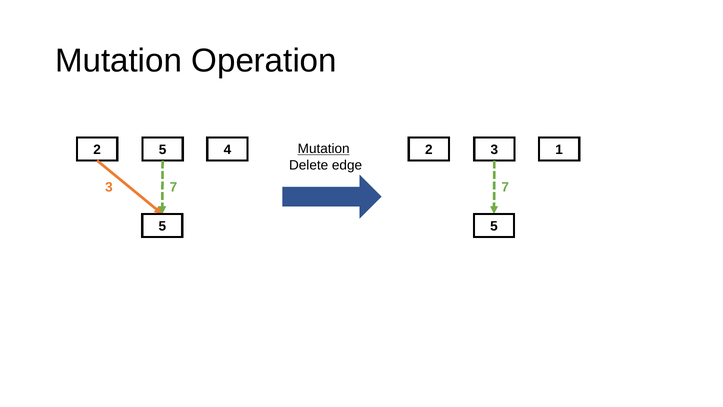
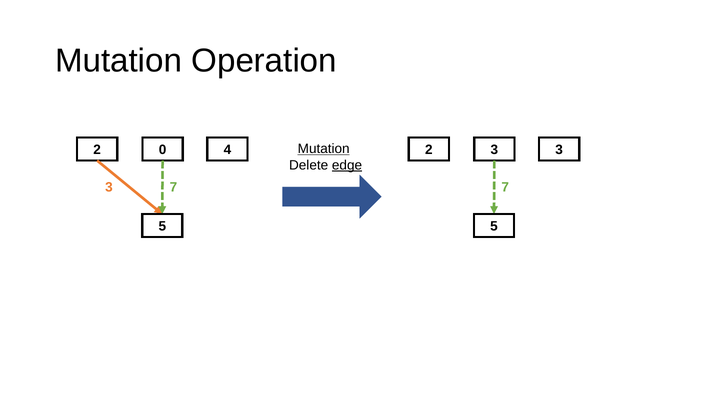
2 5: 5 -> 0 (163, 150)
3 1: 1 -> 3 (559, 150)
edge underline: none -> present (347, 165)
